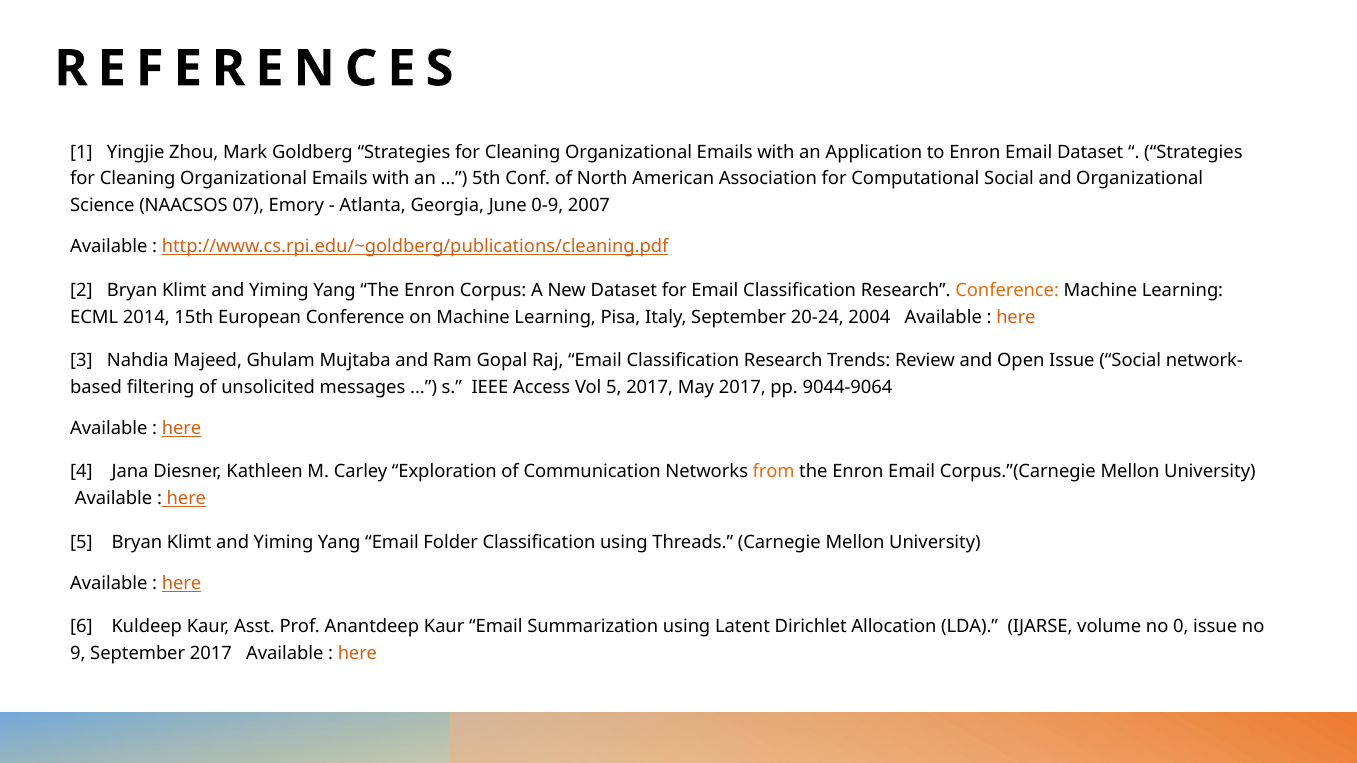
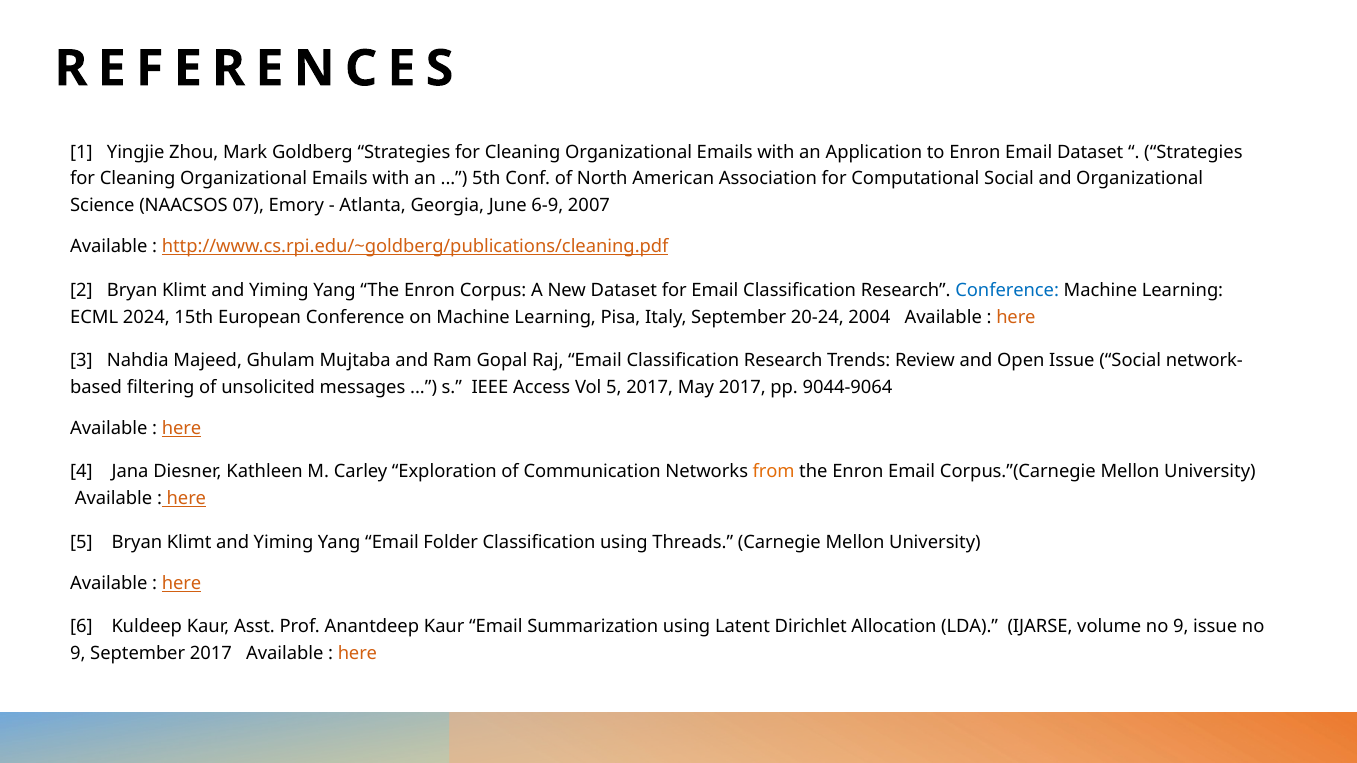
0-9: 0-9 -> 6-9 (547, 205)
Conference colour: orange -> blue (1007, 290)
2014: 2014 -> 2024 (146, 317)
volume no 0: 0 -> 9 (1181, 627)
